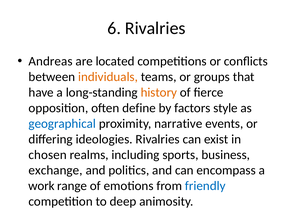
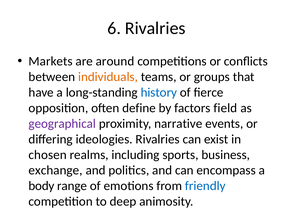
Andreas: Andreas -> Markets (51, 61)
located: located -> around (115, 61)
history colour: orange -> blue (159, 93)
style: style -> field (225, 108)
geographical colour: blue -> purple (62, 124)
work: work -> body (41, 187)
